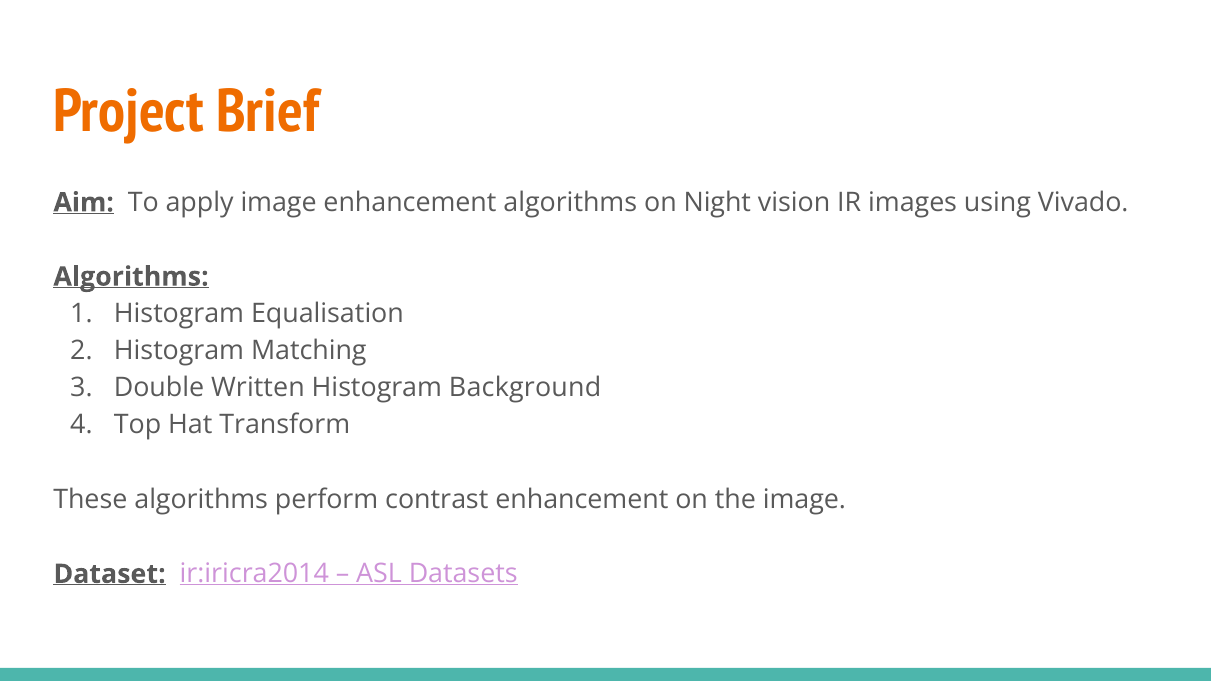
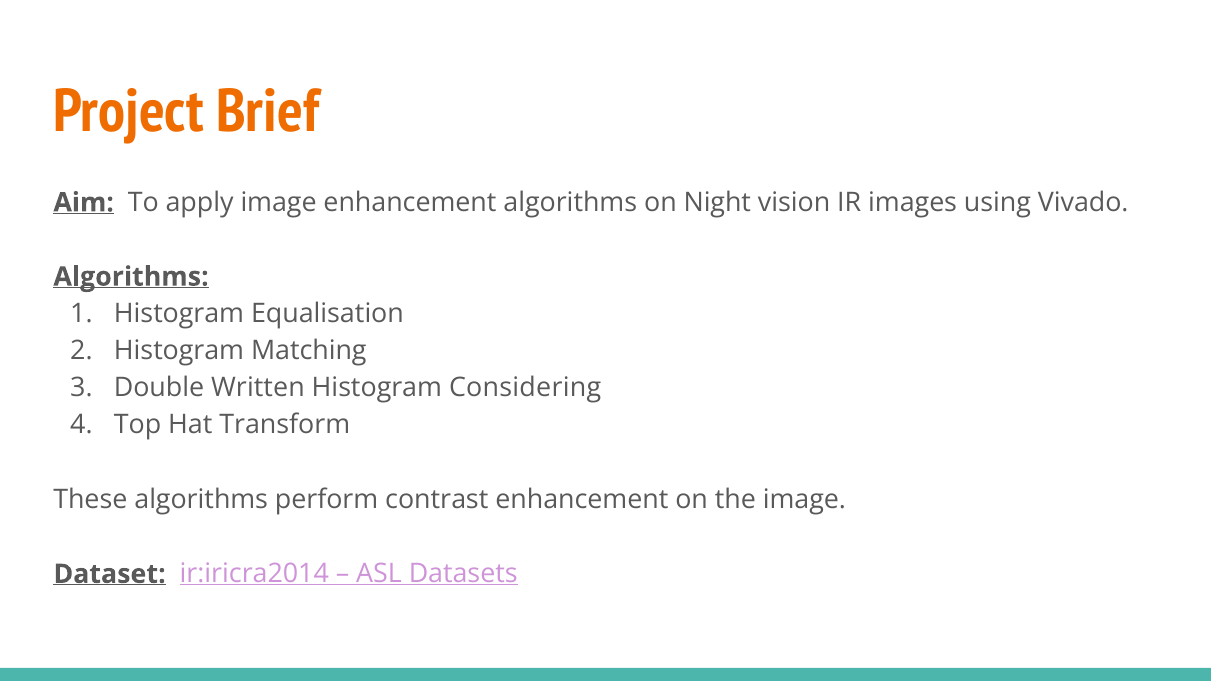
Background: Background -> Considering (525, 388)
